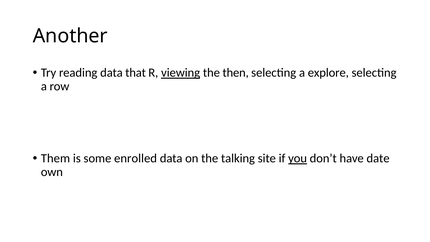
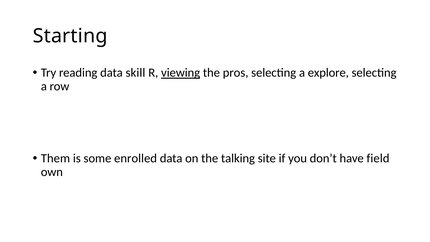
Another: Another -> Starting (70, 36)
that: that -> skill (135, 73)
then: then -> pros (236, 73)
you underline: present -> none (298, 158)
date: date -> field (378, 158)
